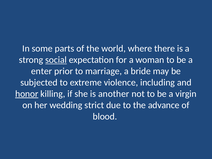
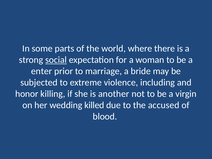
honor underline: present -> none (27, 94)
strict: strict -> killed (94, 105)
advance: advance -> accused (164, 105)
